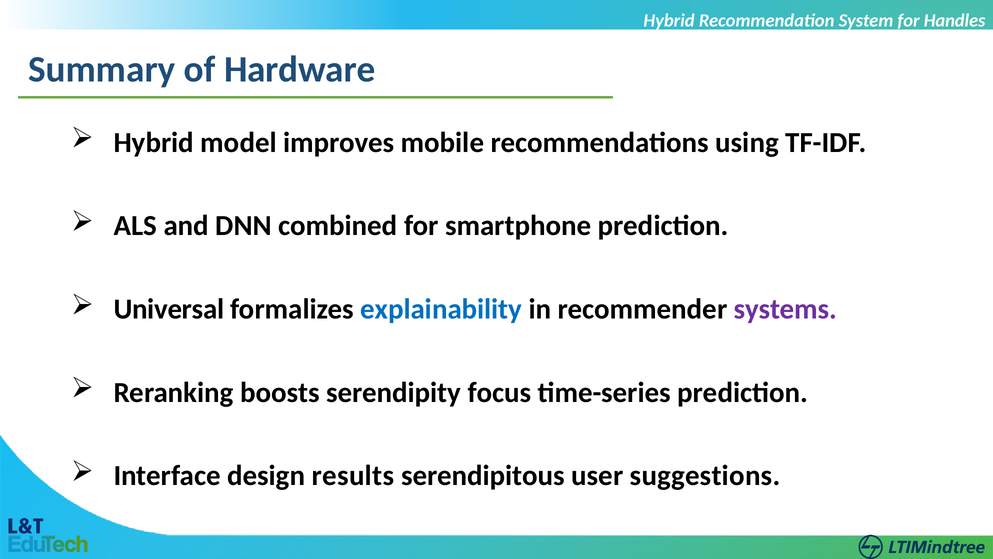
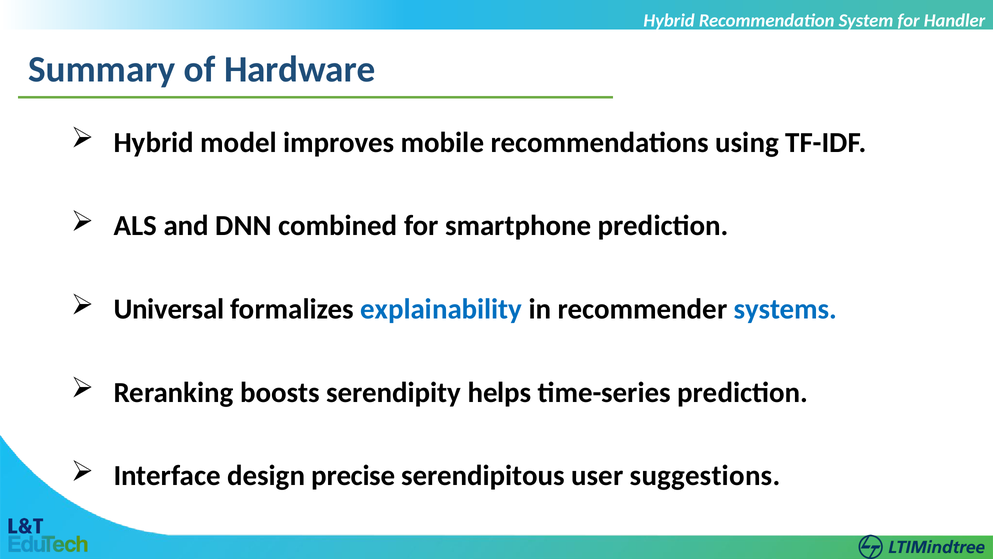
Handles: Handles -> Handler (955, 21)
systems colour: purple -> blue (785, 309)
focus: focus -> helps (499, 392)
results: results -> precise (353, 476)
